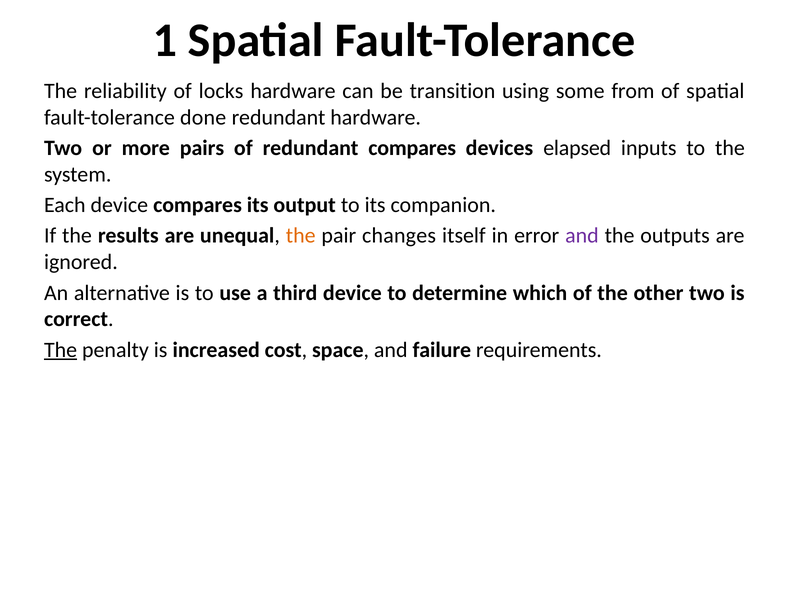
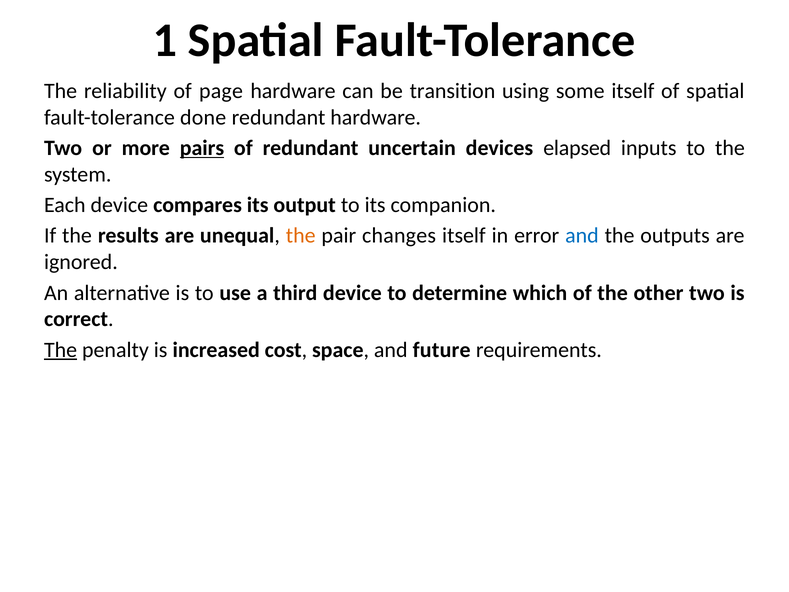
locks: locks -> page (221, 91)
some from: from -> itself (633, 91)
pairs underline: none -> present (202, 148)
redundant compares: compares -> uncertain (412, 148)
and colour: purple -> blue (582, 236)
failure: failure -> future (442, 350)
